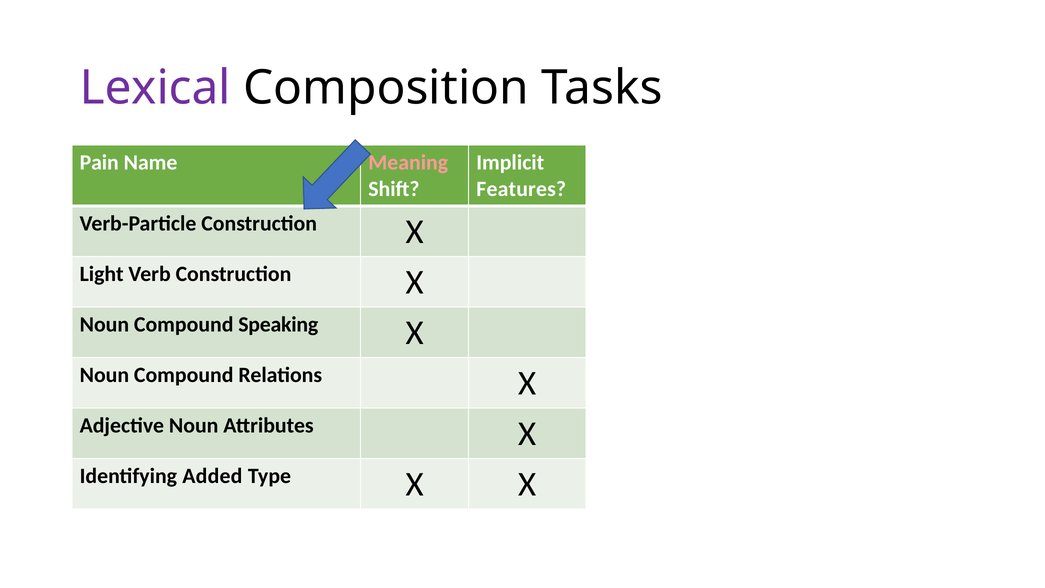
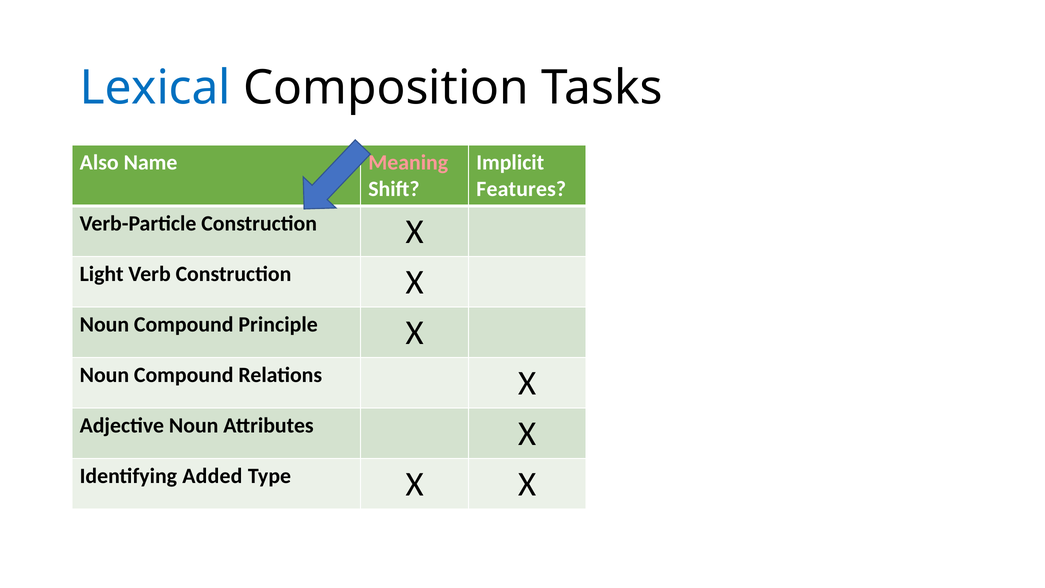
Lexical colour: purple -> blue (155, 88)
Pain: Pain -> Also (99, 162)
Speaking: Speaking -> Principle (278, 324)
